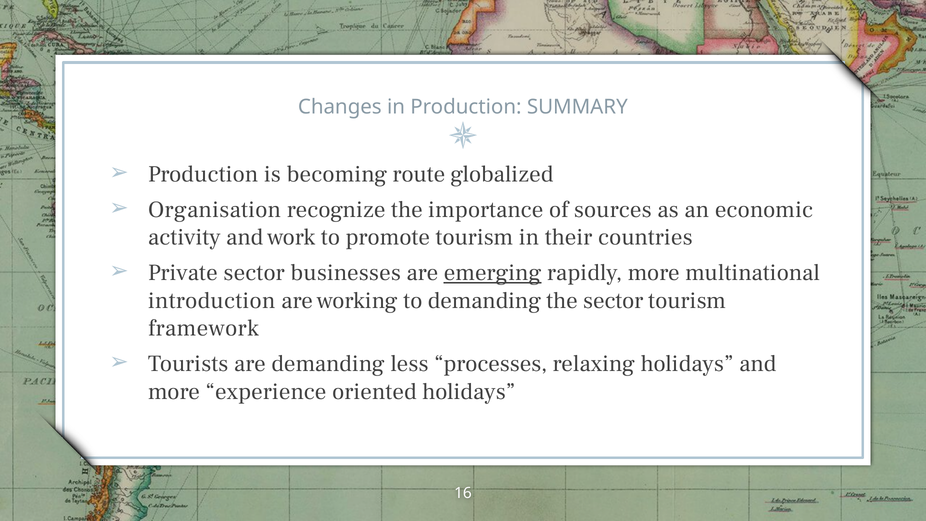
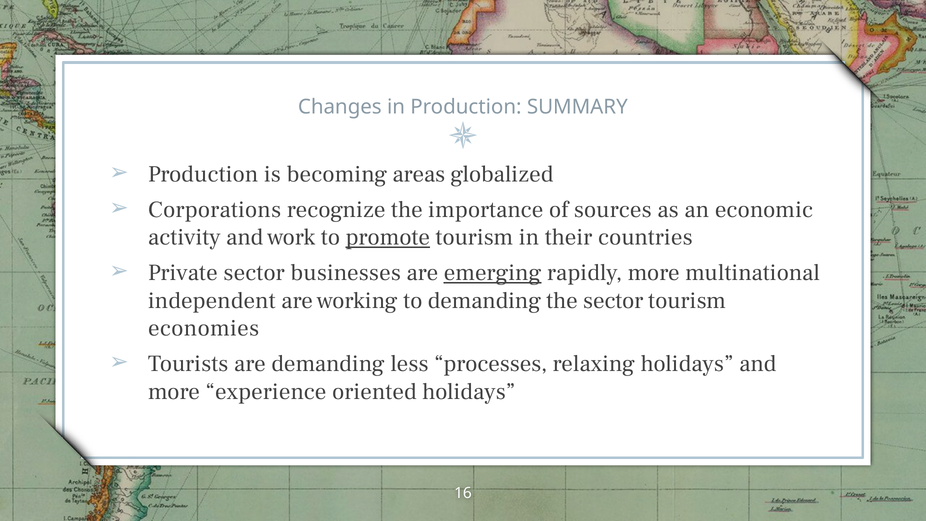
route: route -> areas (419, 174)
Organisation: Organisation -> Corporations (215, 209)
promote underline: none -> present (388, 237)
introduction: introduction -> independent (212, 300)
framework: framework -> economies (204, 328)
